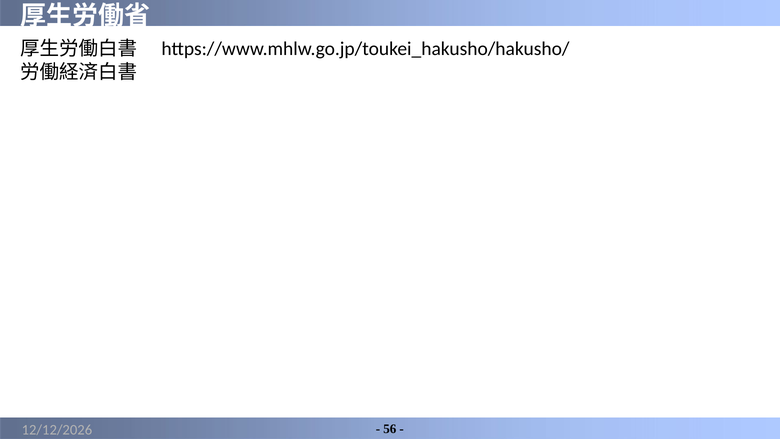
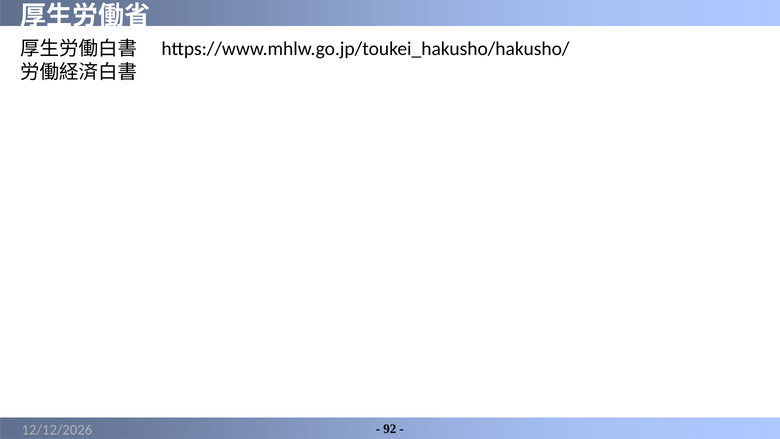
56: 56 -> 92 (390, 429)
